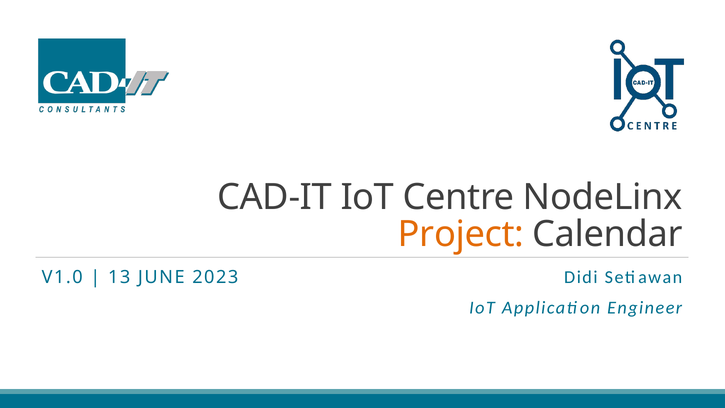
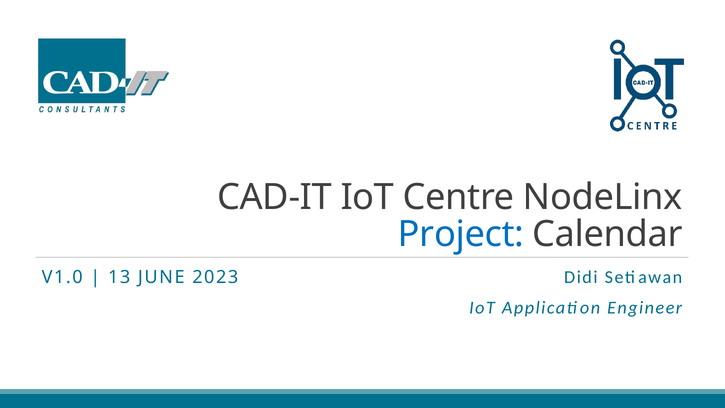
Project colour: orange -> blue (461, 234)
